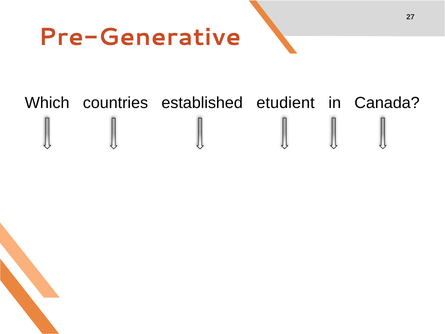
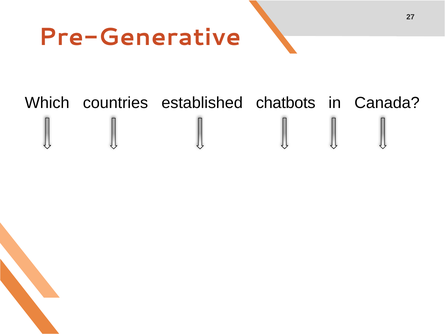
etudient: etudient -> chatbots (286, 103)
